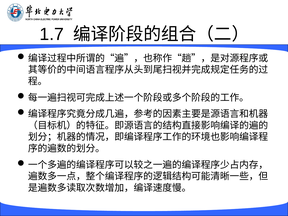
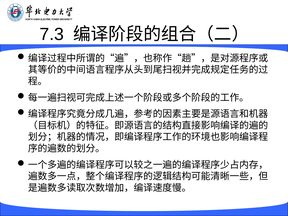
1.7: 1.7 -> 7.3 (52, 34)
